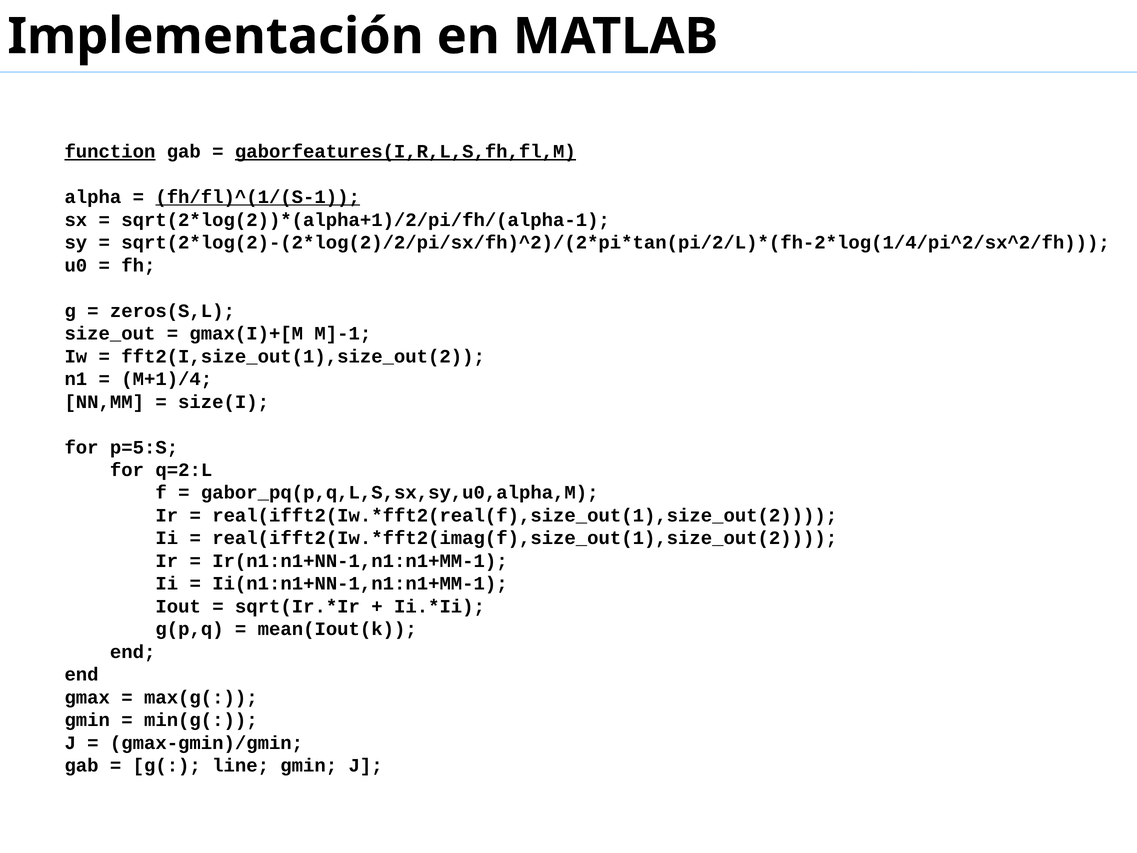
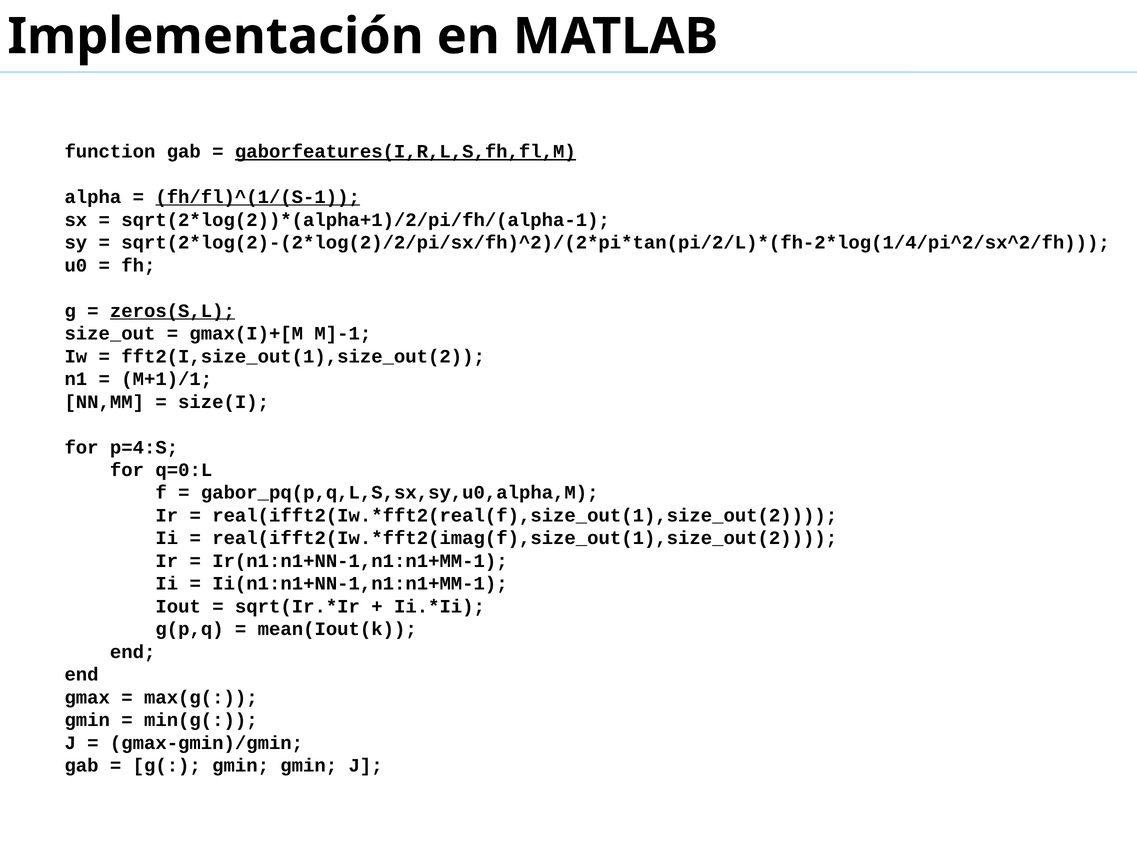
function underline: present -> none (110, 151)
zeros(S,L underline: none -> present (172, 311)
M+1)/4: M+1)/4 -> M+1)/1 (167, 379)
p=5:S: p=5:S -> p=4:S (144, 447)
q=2:L: q=2:L -> q=0:L (184, 470)
g( line: line -> gmin (241, 765)
